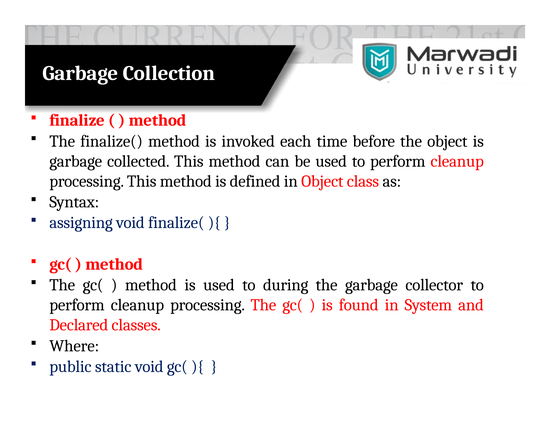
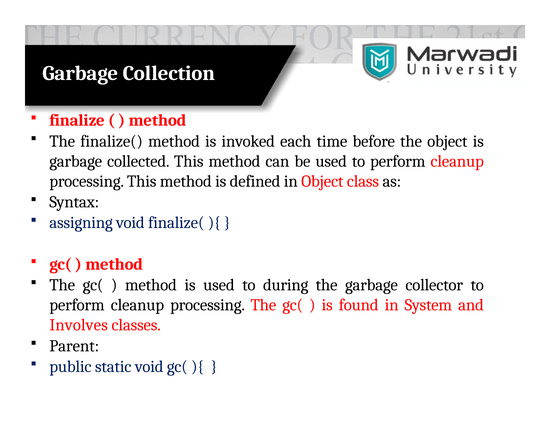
Declared: Declared -> Involves (79, 325)
Where: Where -> Parent (74, 346)
